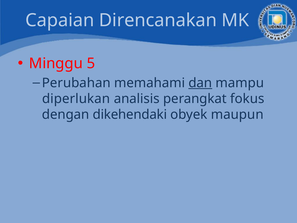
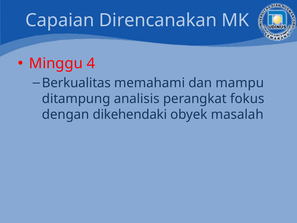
5: 5 -> 4 (91, 63)
Perubahan: Perubahan -> Berkualitas (76, 83)
dan underline: present -> none (200, 83)
diperlukan: diperlukan -> ditampung (76, 99)
maupun: maupun -> masalah (237, 114)
